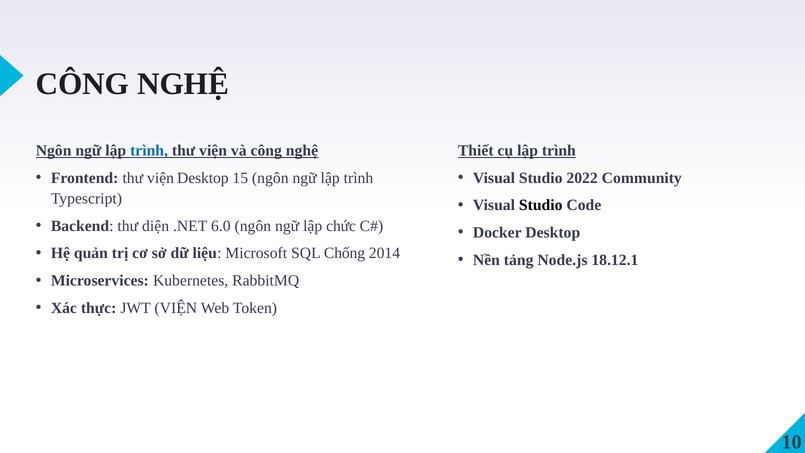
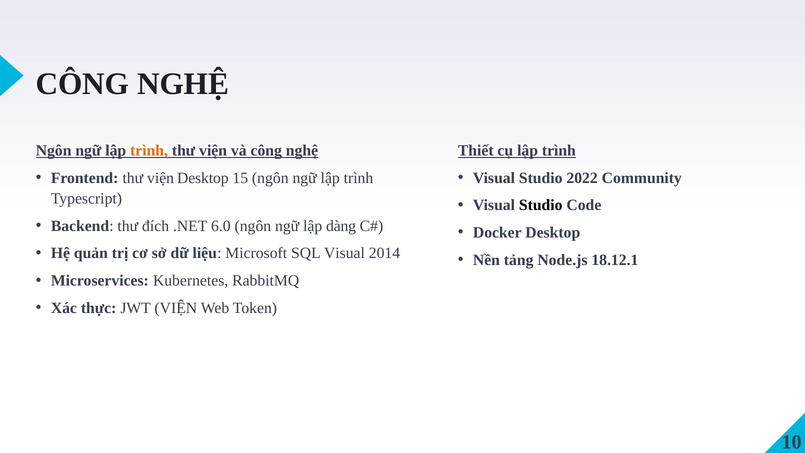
trình colour: blue -> orange (149, 150)
diện: diện -> đích (156, 226)
chức: chức -> dàng (341, 226)
SQL Chống: Chống -> Visual (344, 253)
